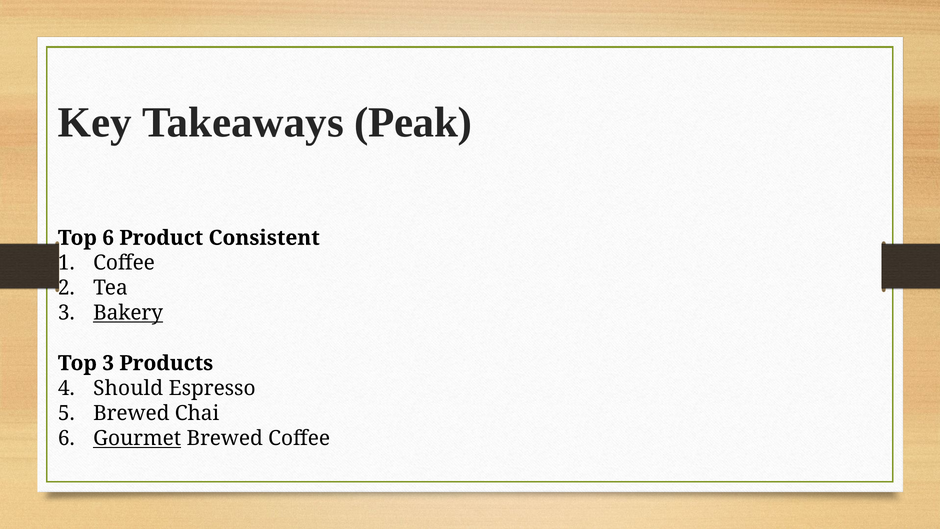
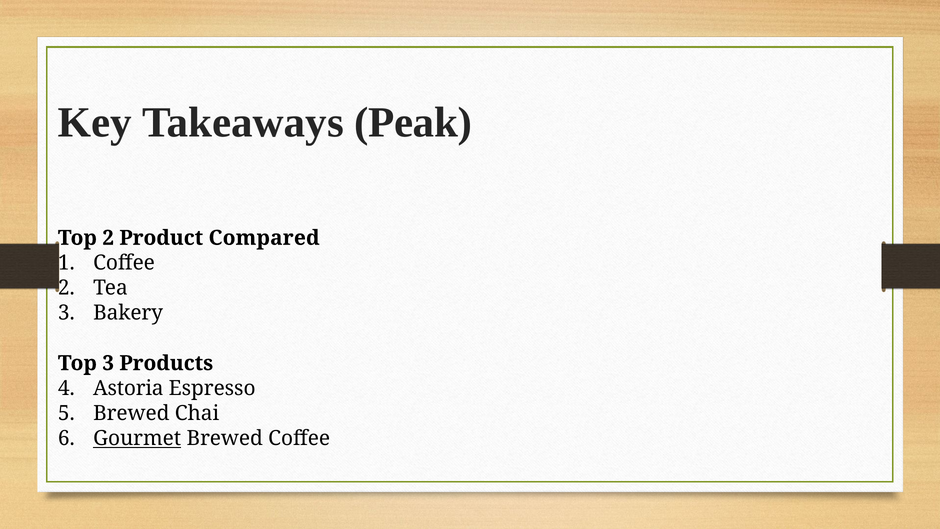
Top 6: 6 -> 2 (108, 238)
Consistent: Consistent -> Compared (264, 238)
Bakery underline: present -> none (128, 313)
Should: Should -> Astoria (128, 388)
